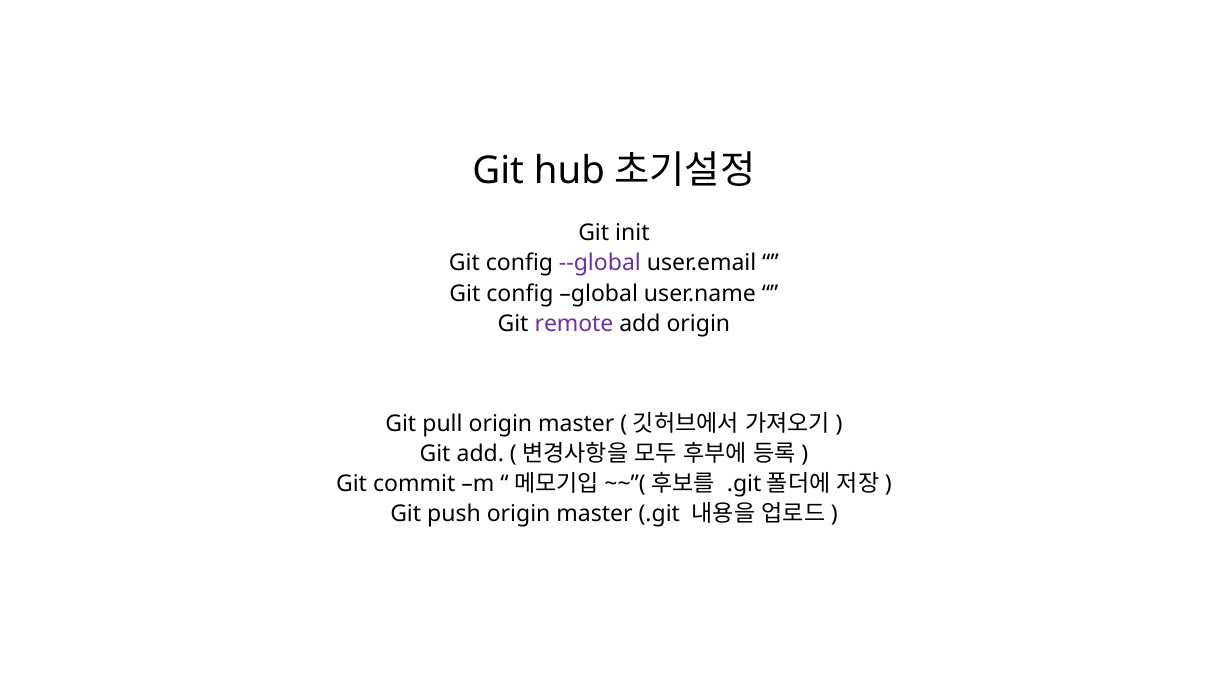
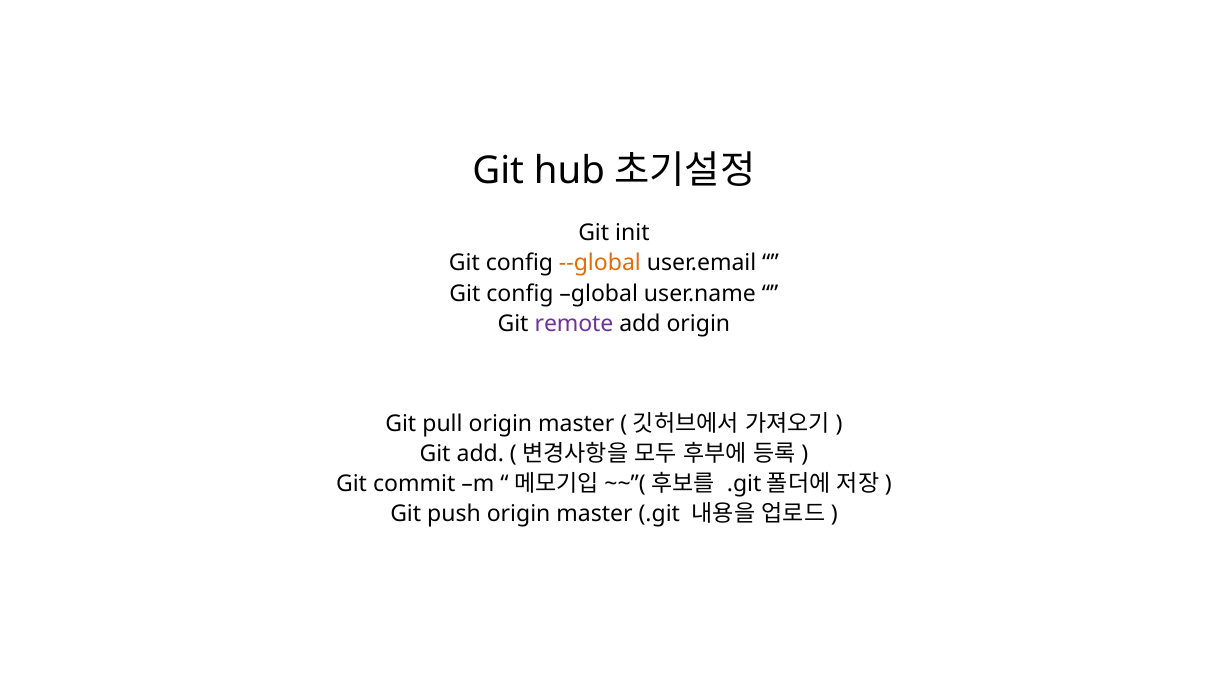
--global colour: purple -> orange (600, 263)
